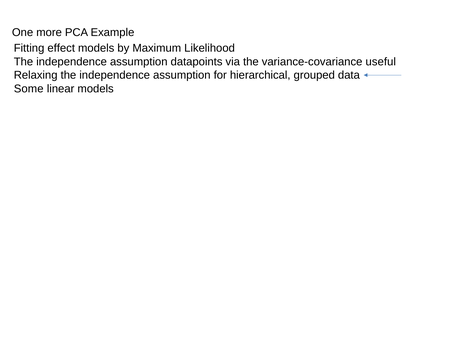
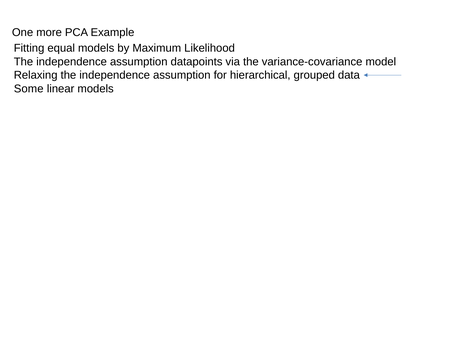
effect: effect -> equal (61, 48)
useful: useful -> model (381, 62)
